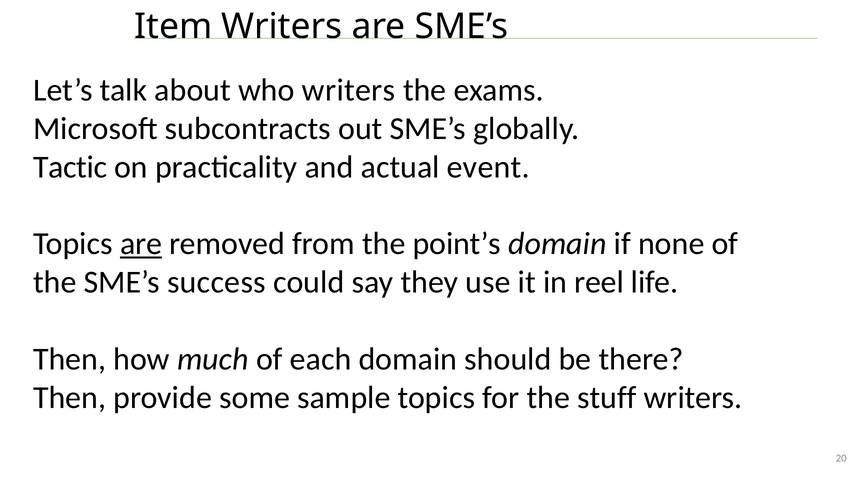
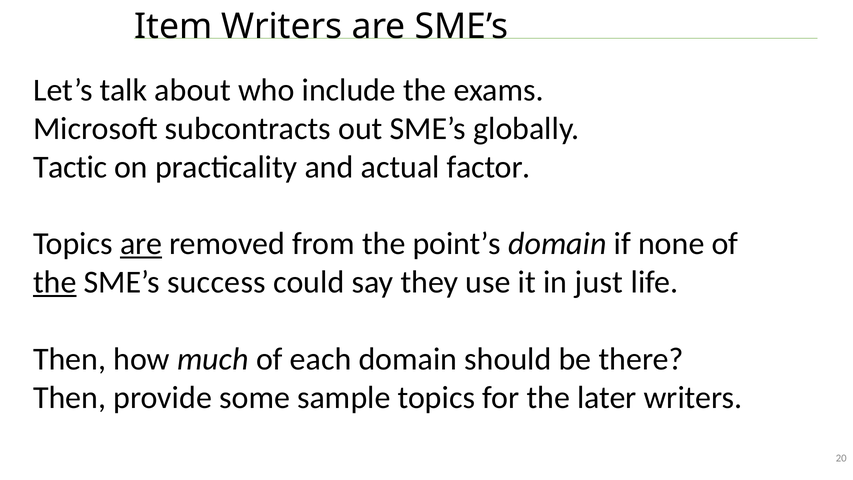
who writers: writers -> include (349, 90)
event: event -> factor (489, 167)
the underline: none -> present (55, 282)
reel: reel -> just (599, 282)
stuff: stuff -> later (607, 397)
